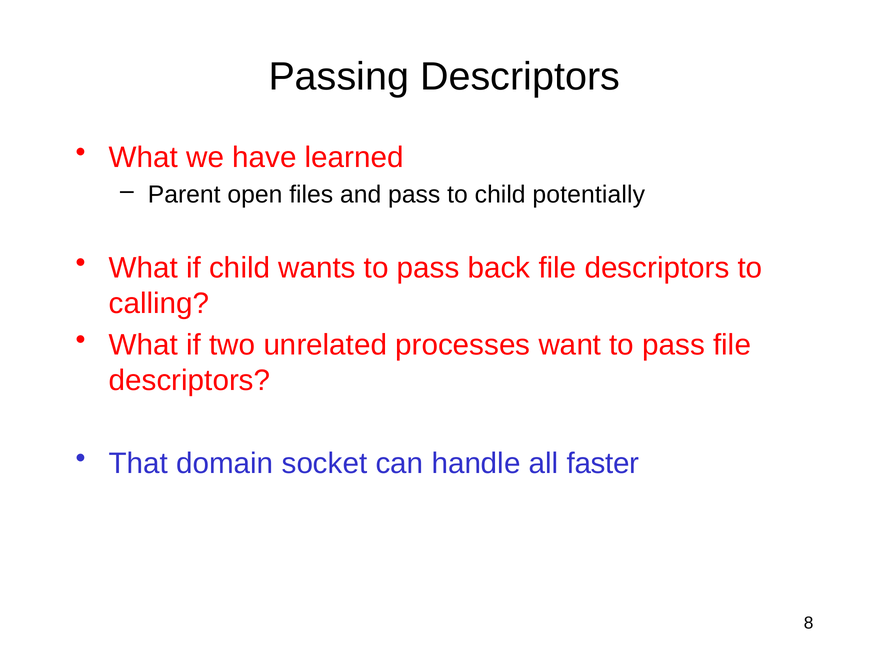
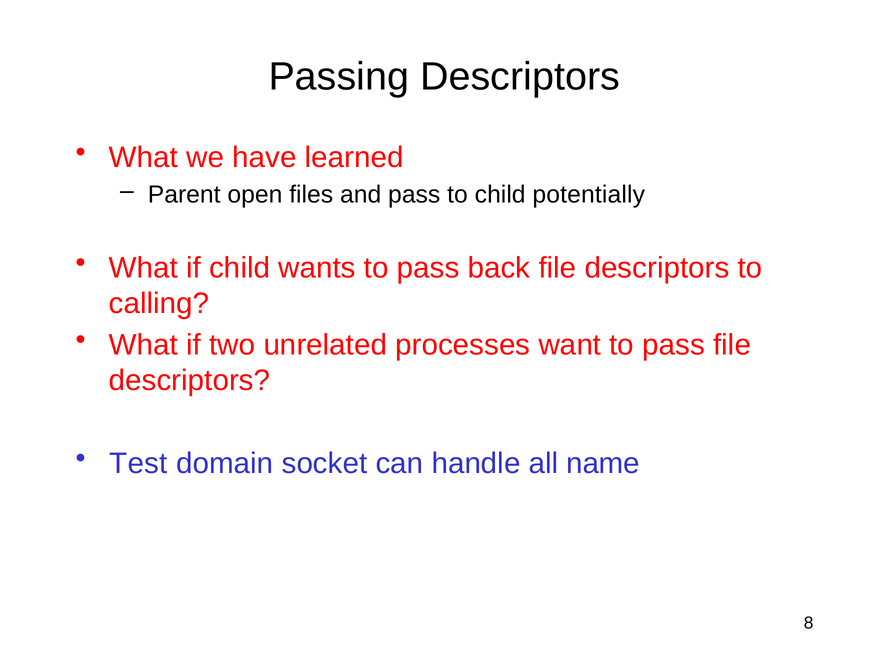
That: That -> Test (138, 464)
faster: faster -> name (603, 464)
